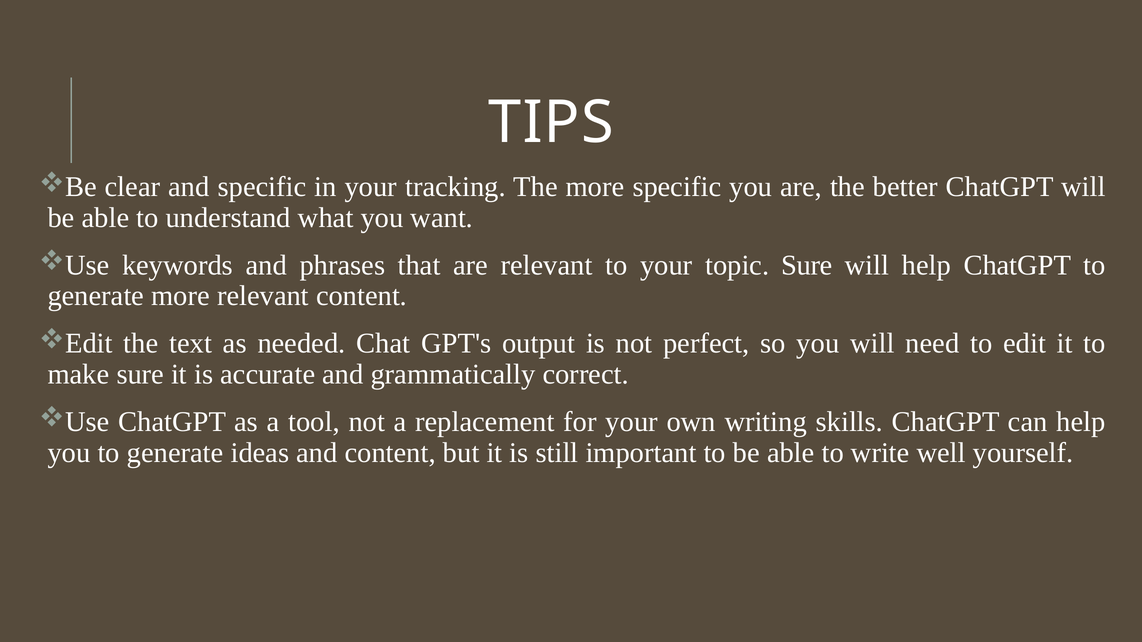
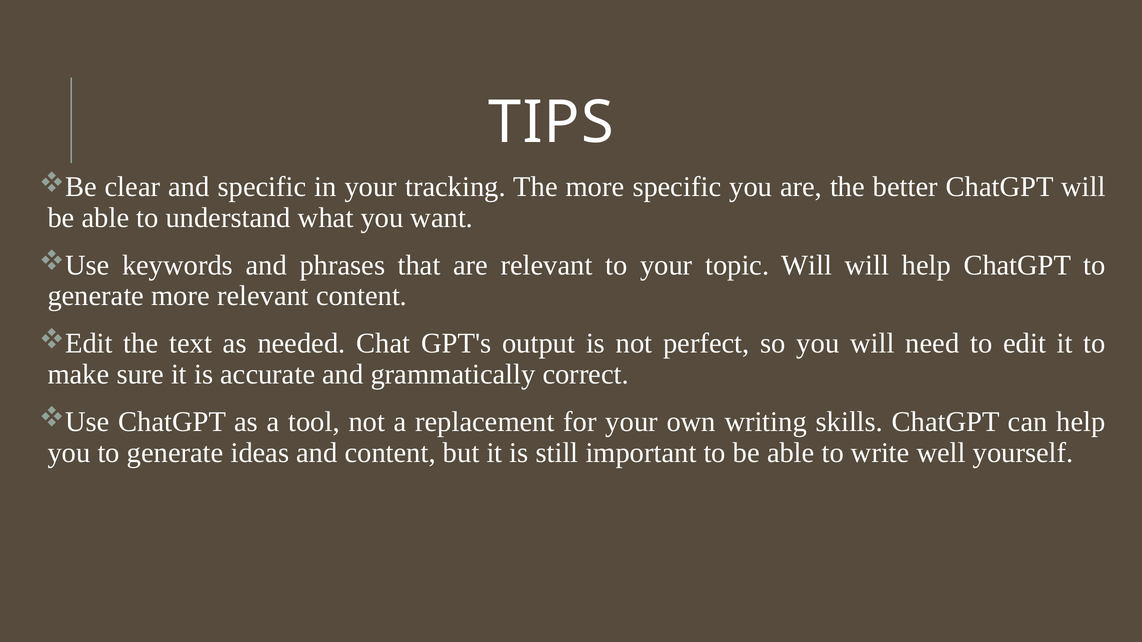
topic Sure: Sure -> Will (807, 265)
